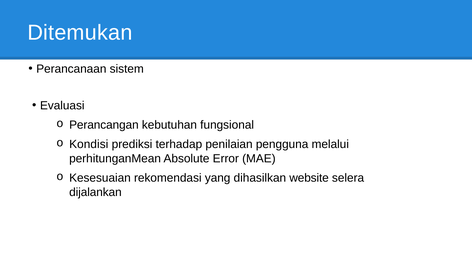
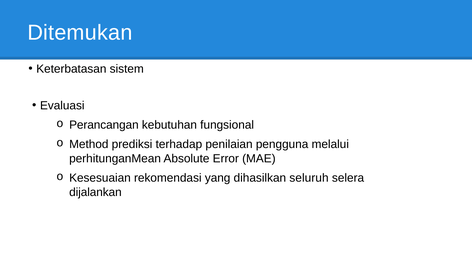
Perancanaan: Perancanaan -> Keterbatasan (71, 69)
Kondisi: Kondisi -> Method (89, 144)
website: website -> seluruh (309, 178)
